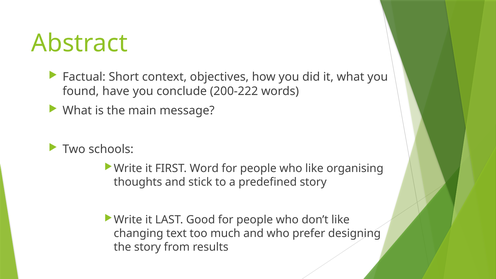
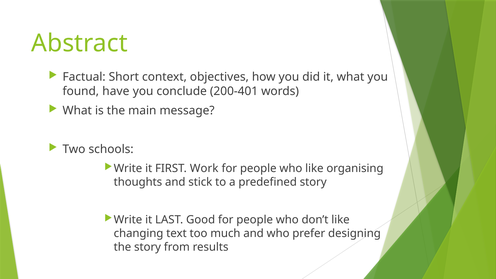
200-222: 200-222 -> 200-401 (234, 91)
Word: Word -> Work (204, 168)
